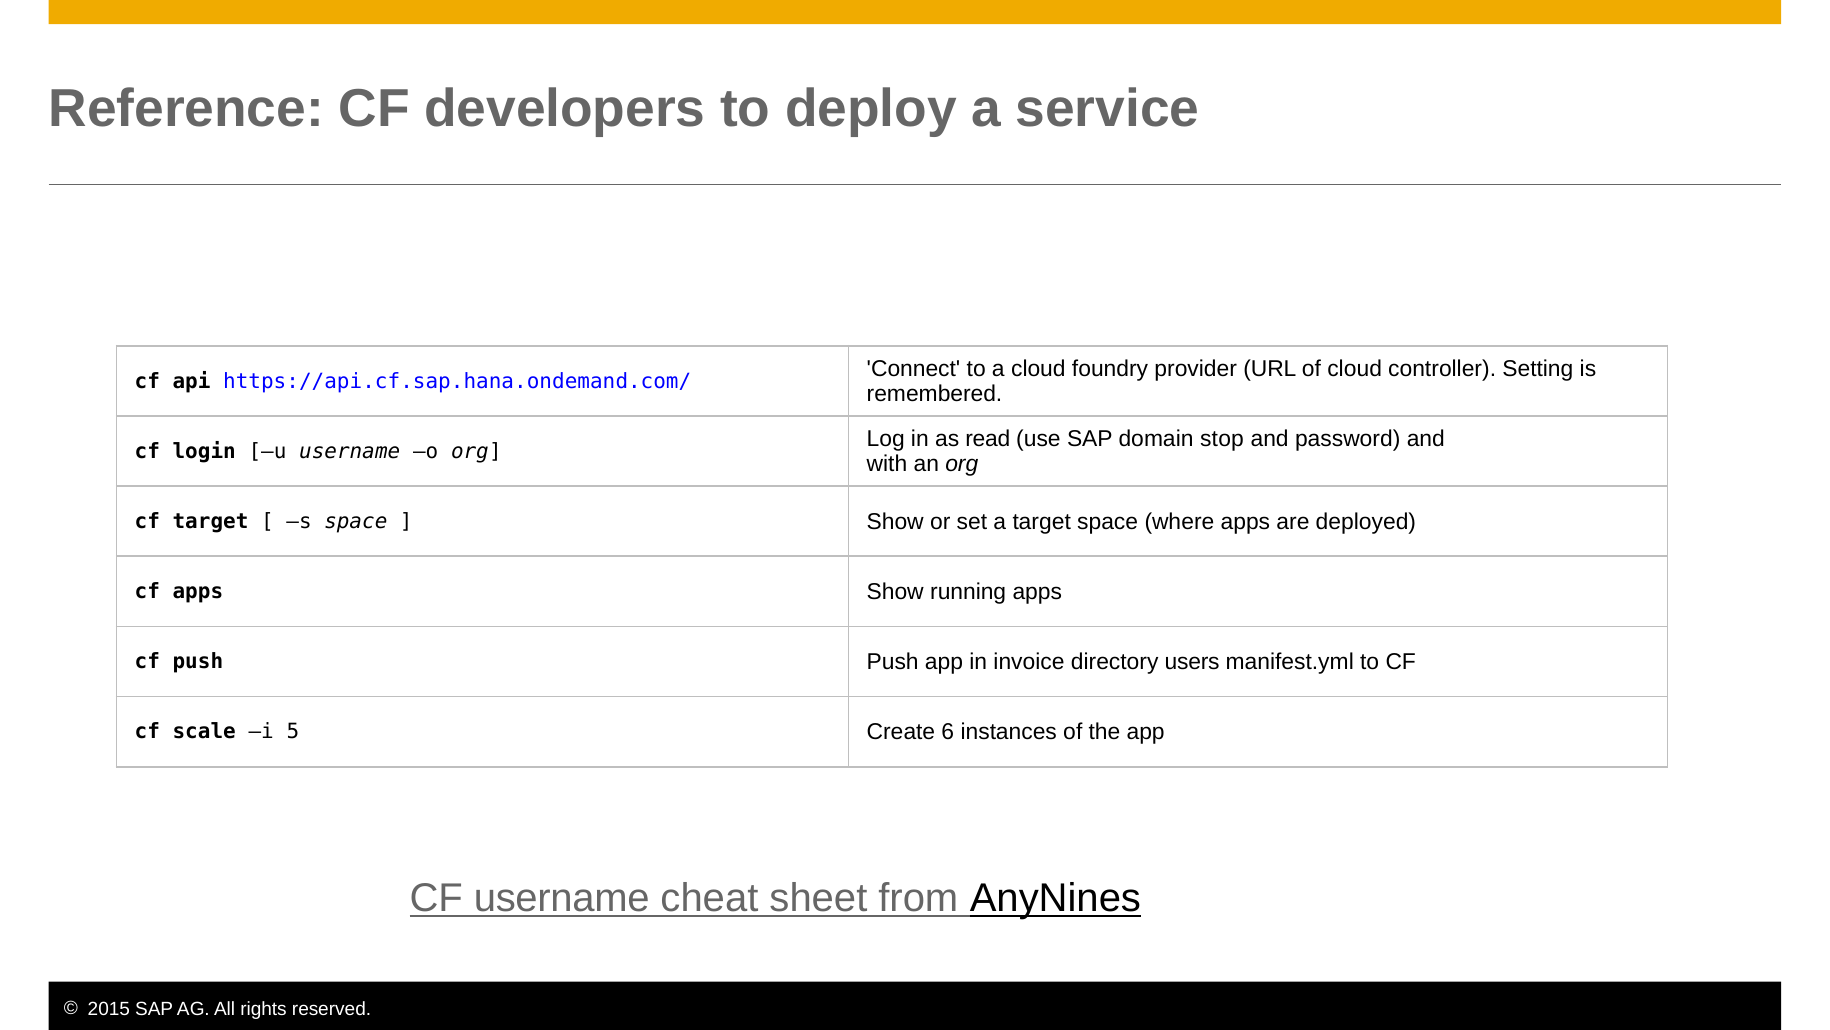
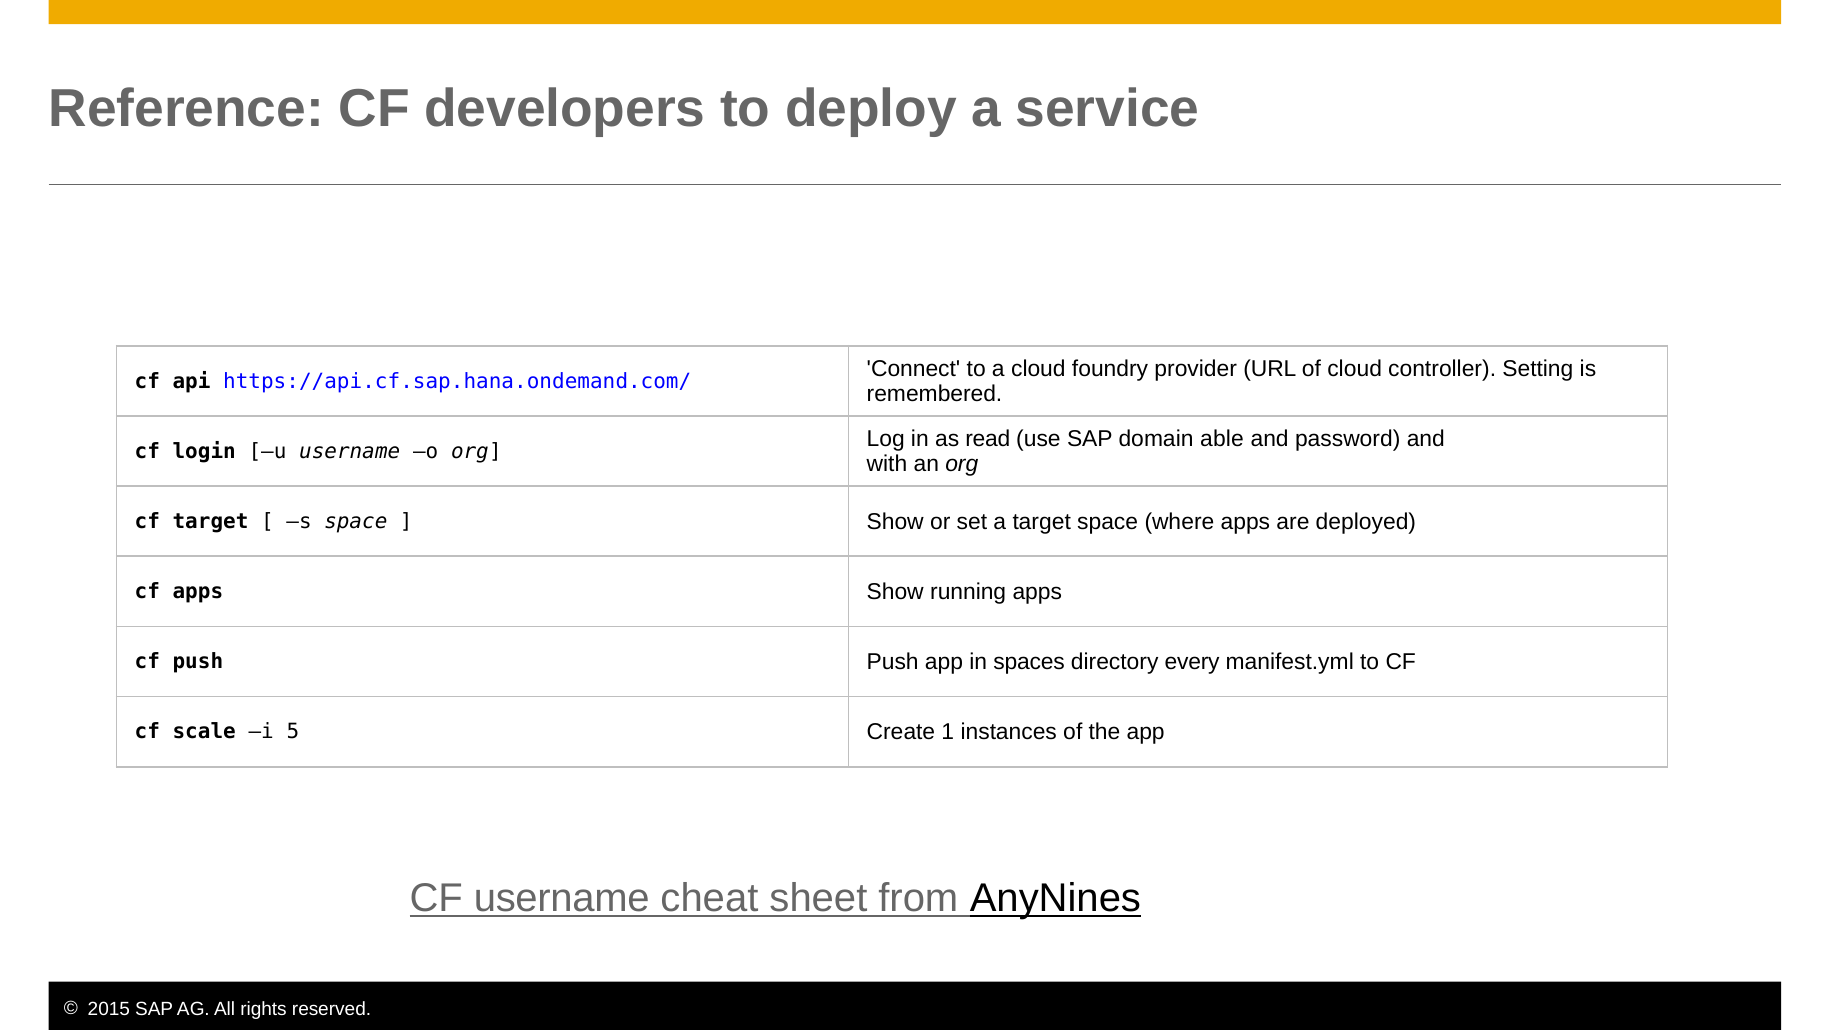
stop: stop -> able (1222, 438)
invoice: invoice -> spaces (1029, 662)
users: users -> every (1192, 662)
6: 6 -> 1 (948, 732)
